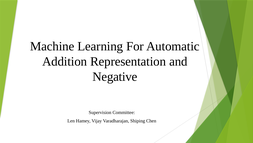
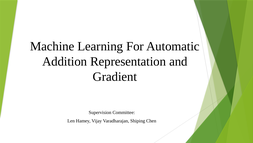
Negative: Negative -> Gradient (115, 76)
